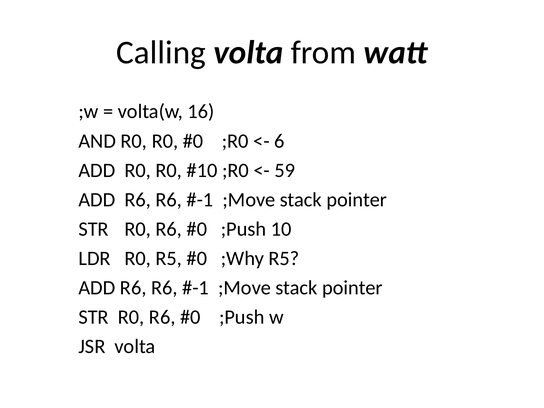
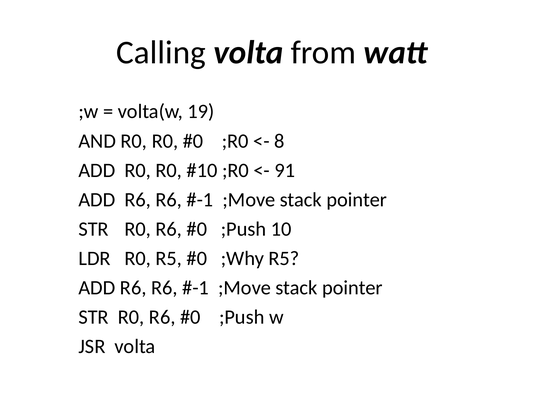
16: 16 -> 19 (201, 112)
6: 6 -> 8 (279, 141)
59: 59 -> 91 (285, 170)
